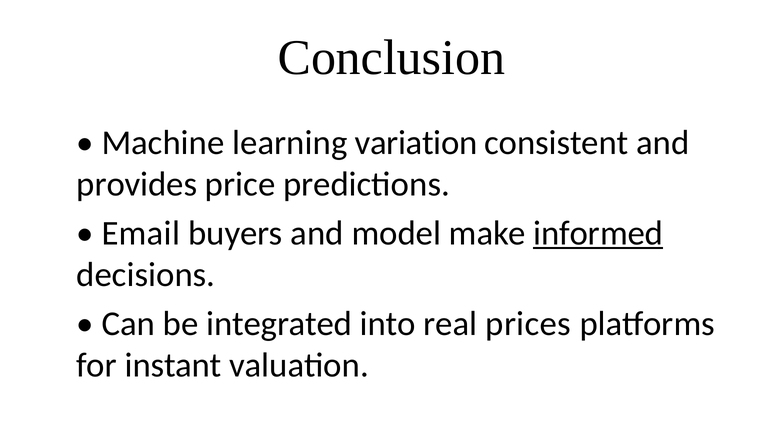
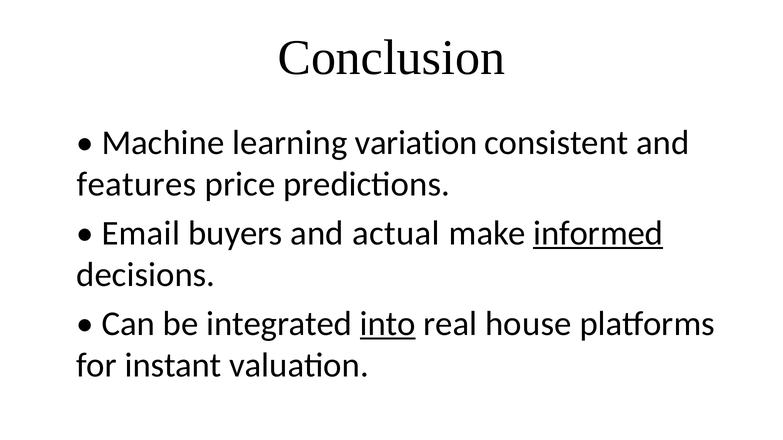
provides: provides -> features (137, 185)
model: model -> actual (396, 233)
into underline: none -> present (388, 324)
prices: prices -> house (528, 324)
